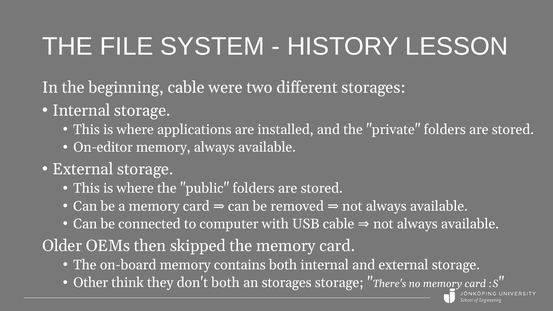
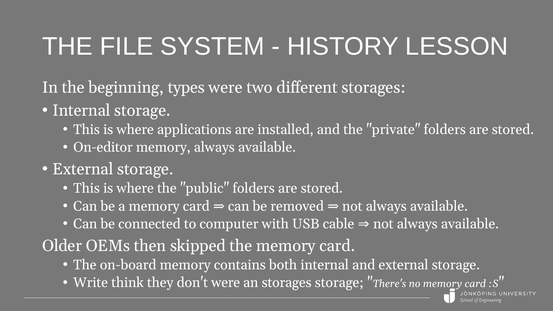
beginning cable: cable -> types (186, 87)
Other: Other -> Write (91, 283)
don't both: both -> were (226, 283)
